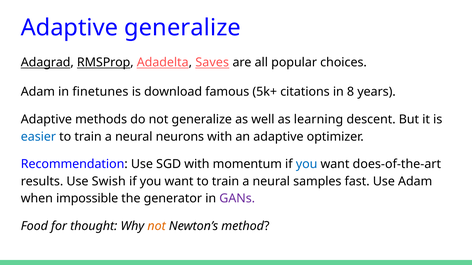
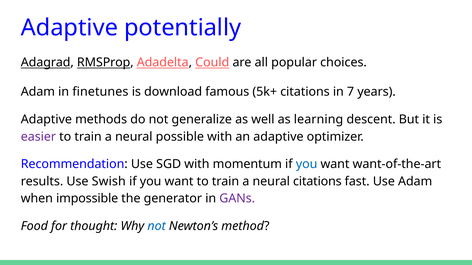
Adaptive generalize: generalize -> potentially (183, 28)
Saves: Saves -> Could (212, 62)
8: 8 -> 7 (351, 92)
easier colour: blue -> purple (38, 137)
neurons: neurons -> possible (180, 137)
does-of-the-art: does-of-the-art -> want-of-the-art (397, 165)
neural samples: samples -> citations (317, 182)
not colour: orange -> blue (157, 227)
